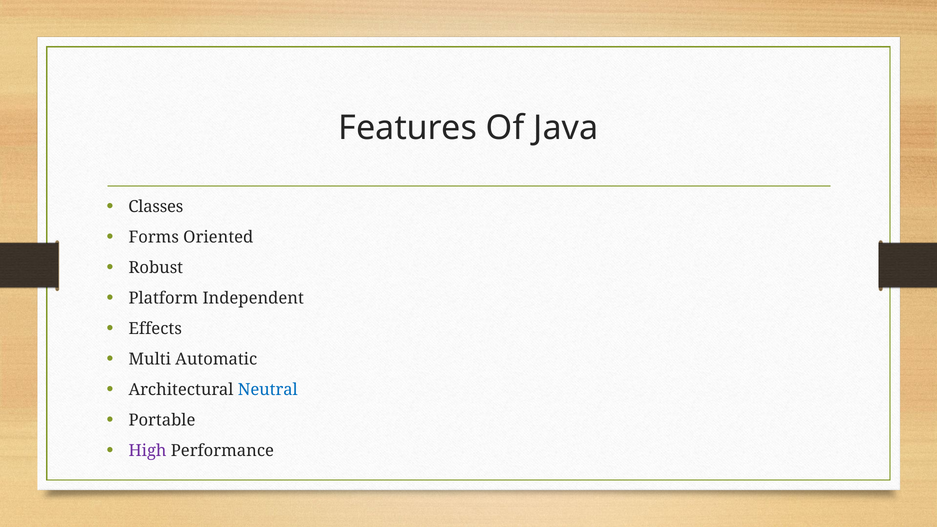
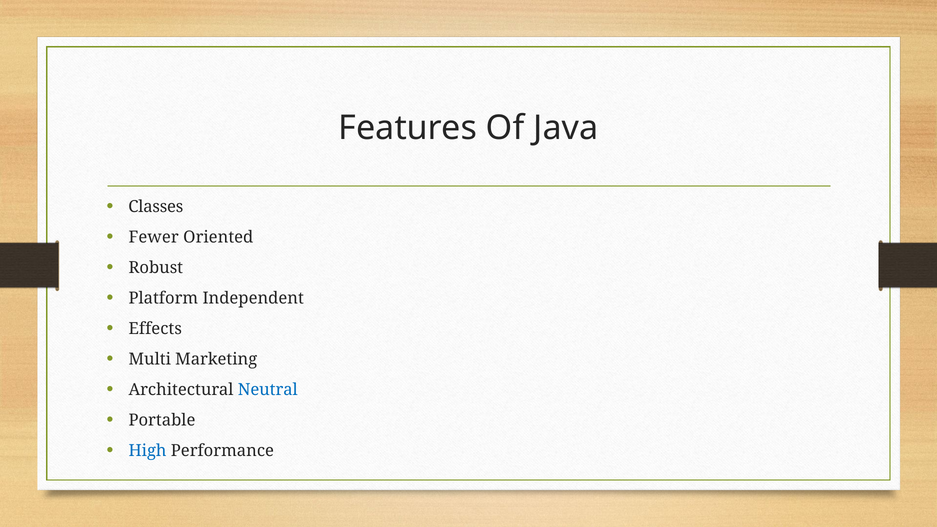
Forms: Forms -> Fewer (154, 237)
Automatic: Automatic -> Marketing (216, 359)
High colour: purple -> blue (148, 451)
